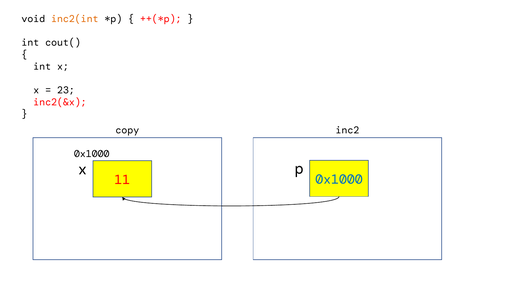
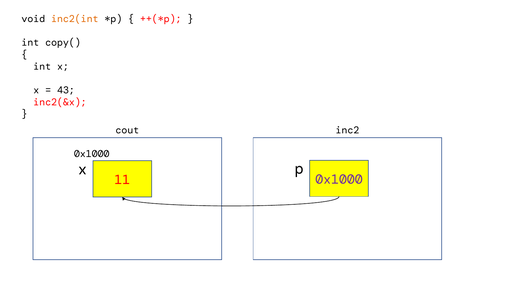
cout(: cout( -> copy( (63, 43)
23: 23 -> 43 (66, 90)
copy: copy -> cout (127, 130)
0x1000 colour: blue -> purple (339, 179)
